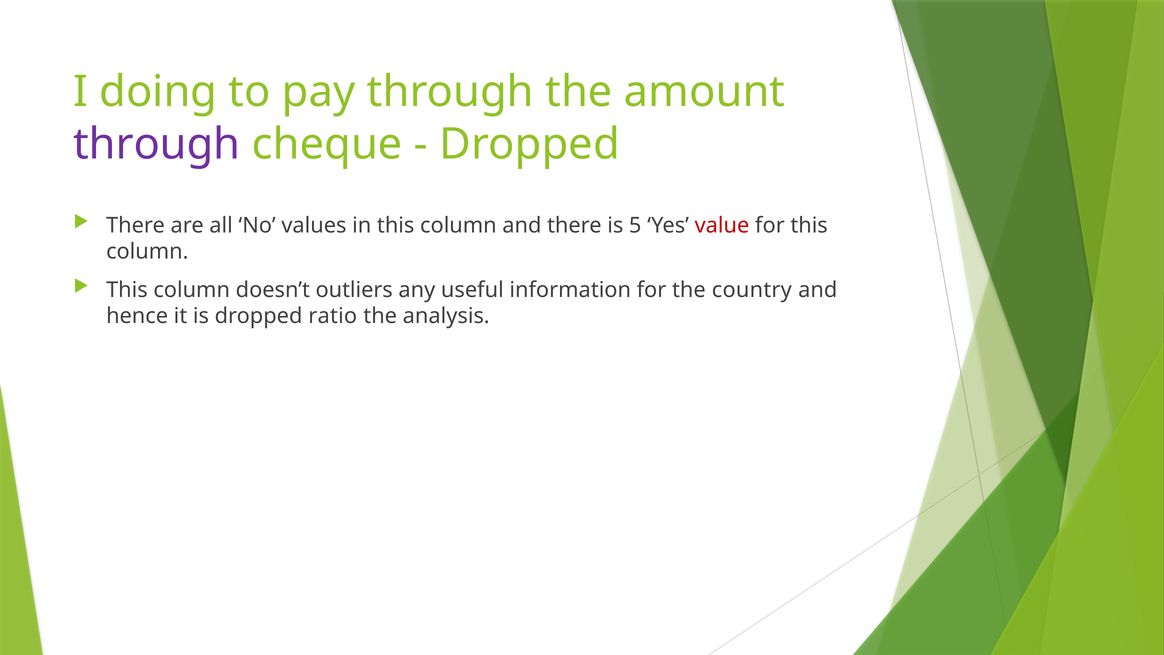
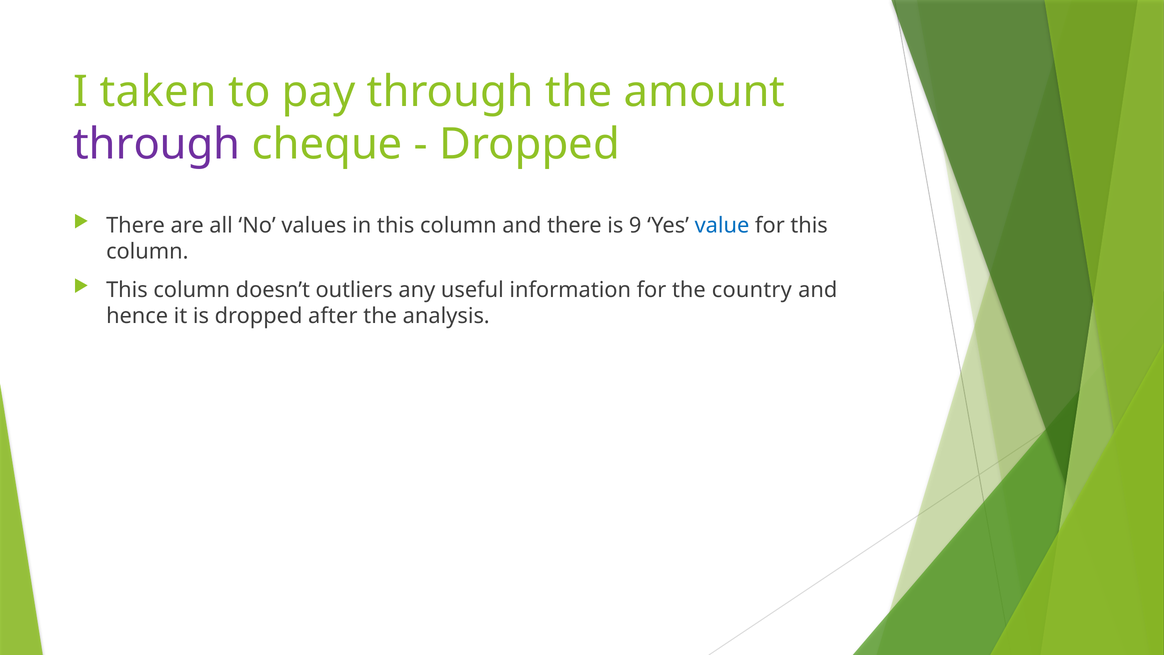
doing: doing -> taken (158, 92)
5: 5 -> 9 (635, 225)
value colour: red -> blue (722, 225)
ratio: ratio -> after (333, 316)
